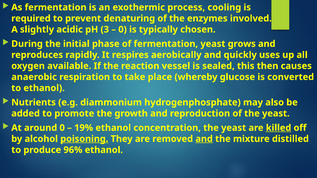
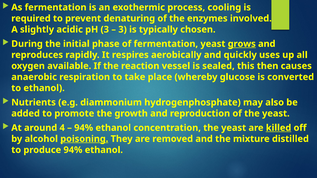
0: 0 -> 3 (123, 30)
grows underline: none -> present (242, 44)
around 0: 0 -> 4 (62, 128)
19%: 19% -> 94% (84, 128)
and underline: present -> none (204, 139)
produce 96%: 96% -> 94% (73, 150)
